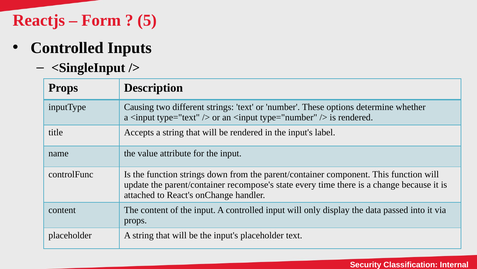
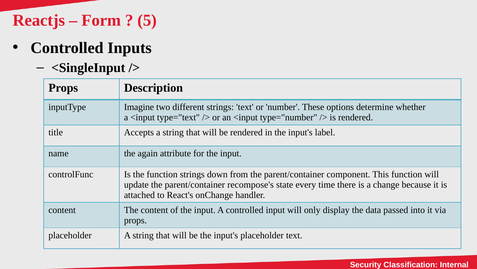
Causing: Causing -> Imagine (139, 107)
value: value -> again (148, 153)
